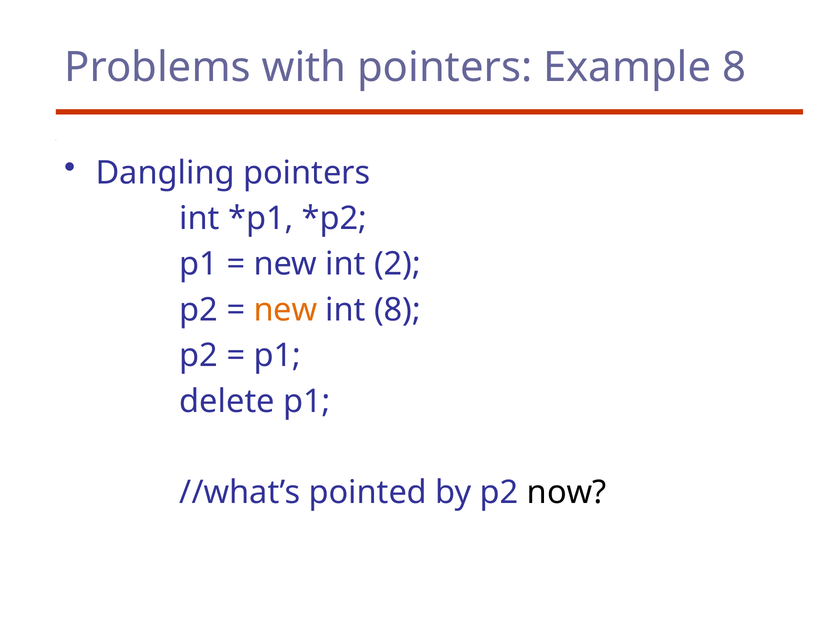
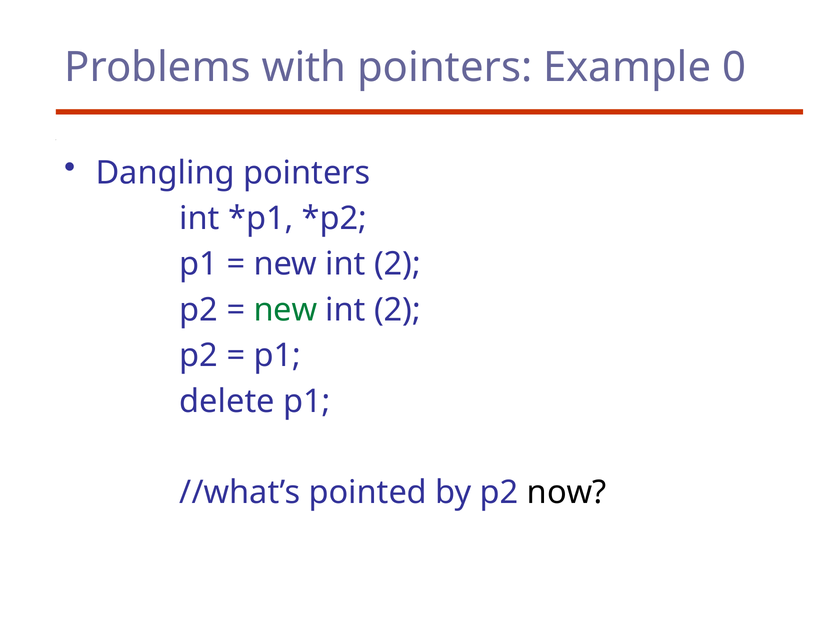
Example 8: 8 -> 0 (734, 67)
new colour: orange -> green (285, 310)
8: 8 -> 2 (398, 310)
